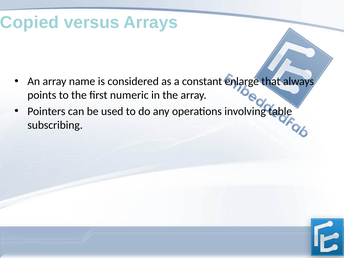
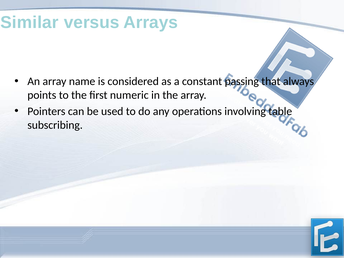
Copied: Copied -> Similar (29, 22)
enlarge: enlarge -> passing (242, 81)
